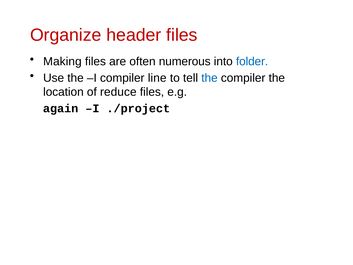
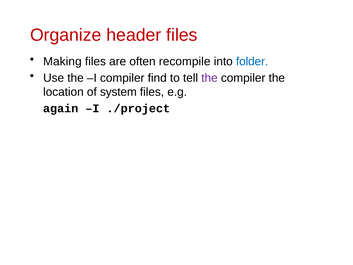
numerous: numerous -> recompile (185, 61)
line: line -> find (157, 78)
the colour: blue -> purple (210, 78)
reduce: reduce -> system (118, 92)
